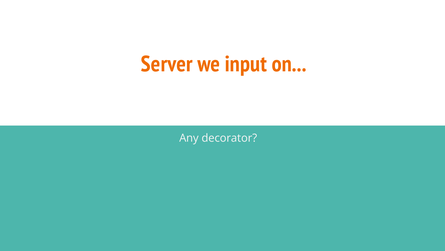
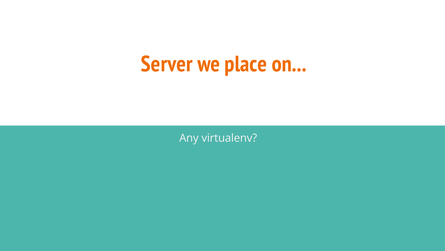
input: input -> place (246, 64)
decorator: decorator -> virtualenv (229, 138)
